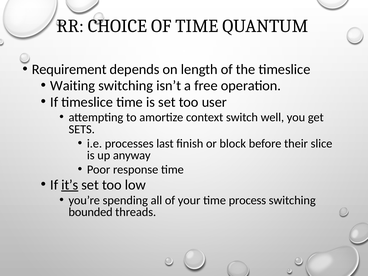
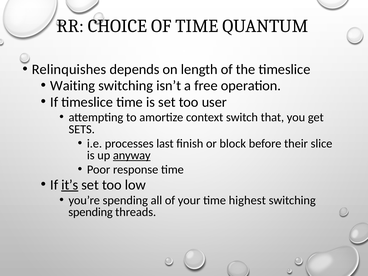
Requirement: Requirement -> Relinquishes (69, 69)
well: well -> that (272, 117)
anyway underline: none -> present (132, 155)
process: process -> highest (247, 200)
bounded: bounded -> spending (91, 212)
